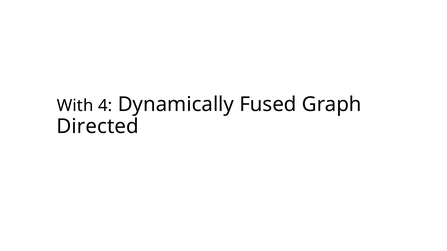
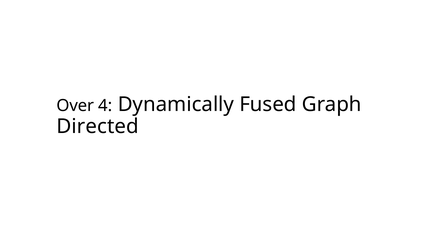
With: With -> Over (75, 106)
